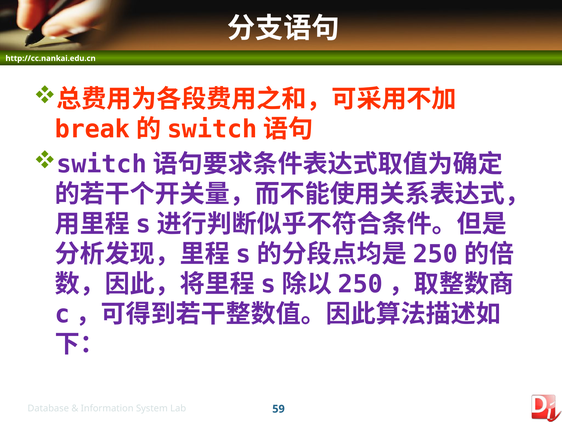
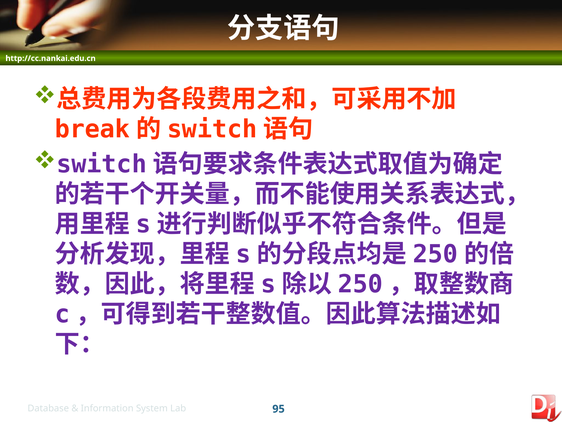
59: 59 -> 95 (279, 409)
